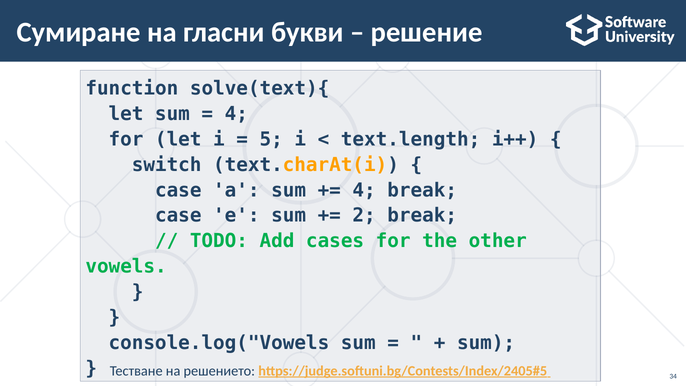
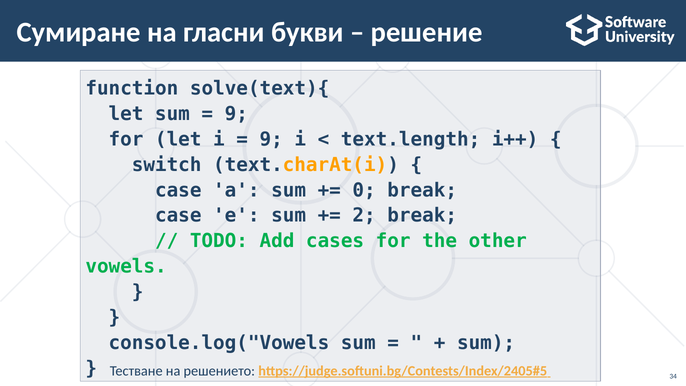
4: 4 -> 9 (236, 114)
5: 5 -> 9 (271, 139)
4: 4 -> 0 (364, 190)
